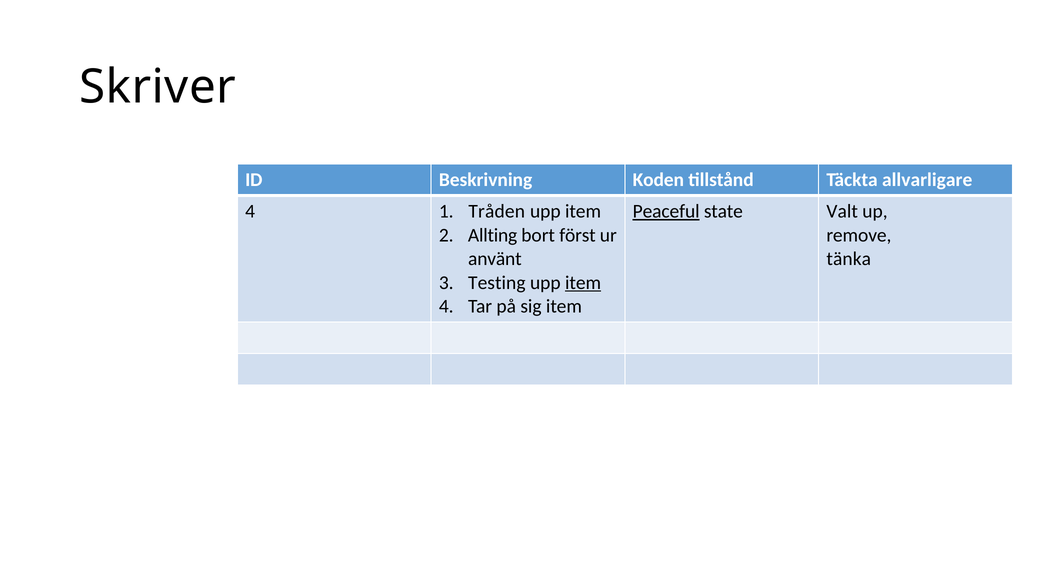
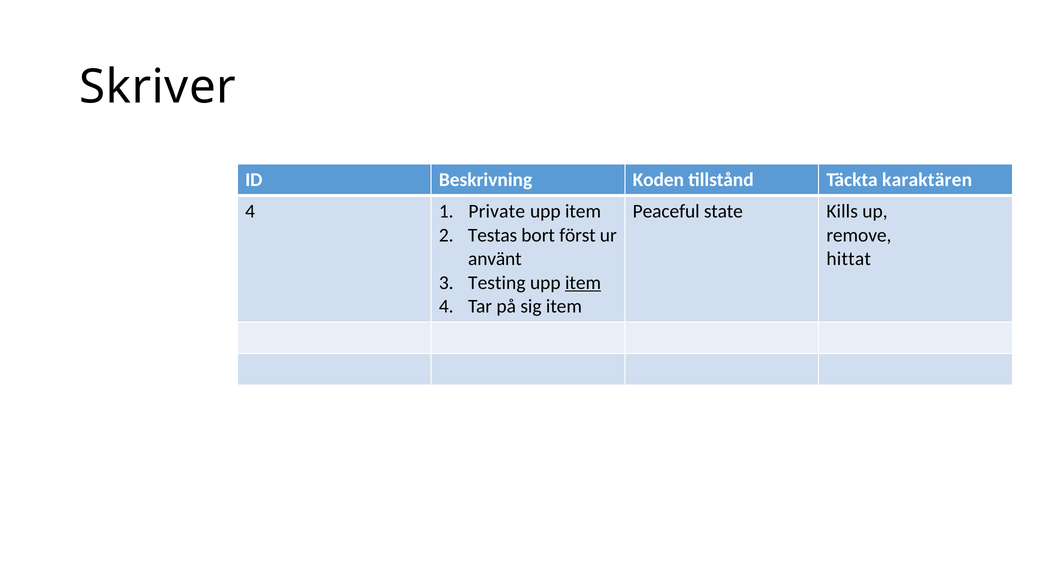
allvarligare: allvarligare -> karaktären (927, 180)
Tråden: Tråden -> Private (497, 211)
Peaceful underline: present -> none (666, 211)
Valt: Valt -> Kills (842, 211)
Allting: Allting -> Testas (493, 235)
tänka: tänka -> hittat (849, 259)
